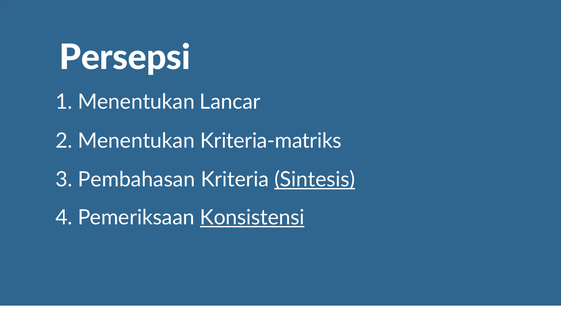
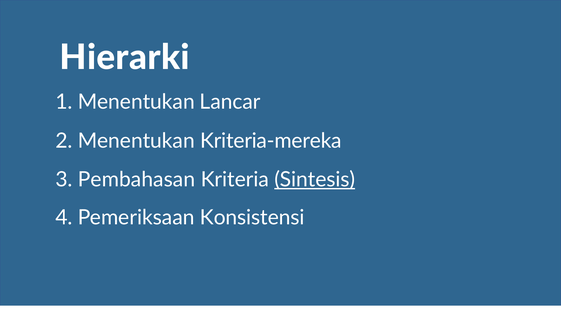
Persepsi: Persepsi -> Hierarki (125, 57)
Kriteria-matriks: Kriteria-matriks -> Kriteria-mereka (271, 141)
Konsistensi underline: present -> none (252, 217)
